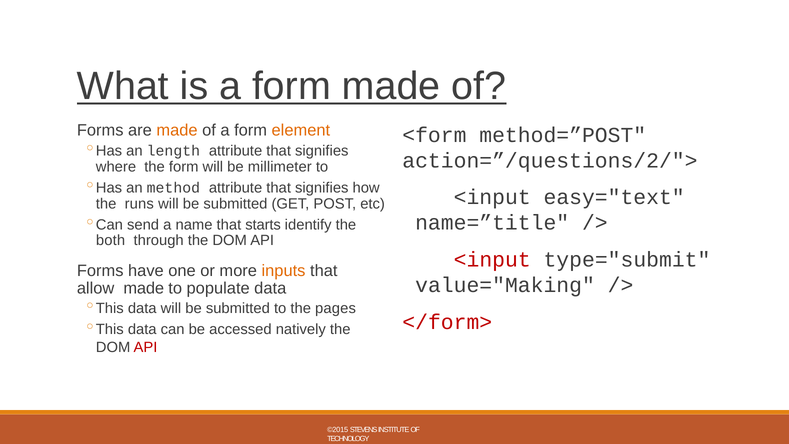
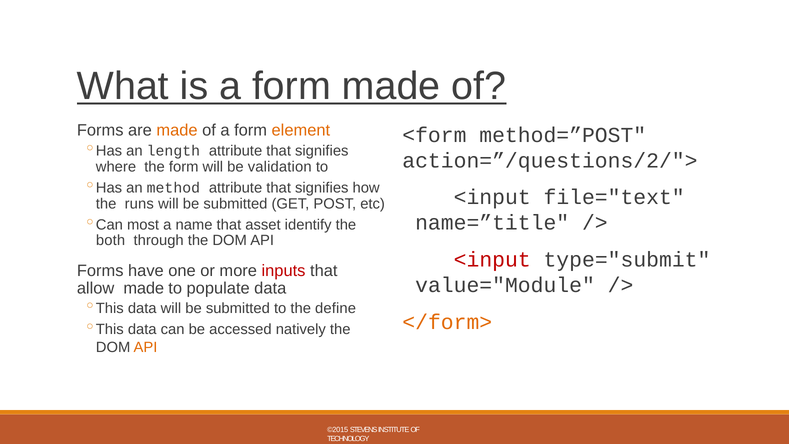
millimeter: millimeter -> validation (280, 167)
easy="text: easy="text -> file="text (614, 197)
send: send -> most (143, 225)
starts: starts -> asset (263, 225)
inputs colour: orange -> red (283, 271)
value="Making: value="Making -> value="Module (505, 285)
pages: pages -> define (336, 308)
</form> colour: red -> orange (447, 322)
API colour: red -> orange (146, 347)
